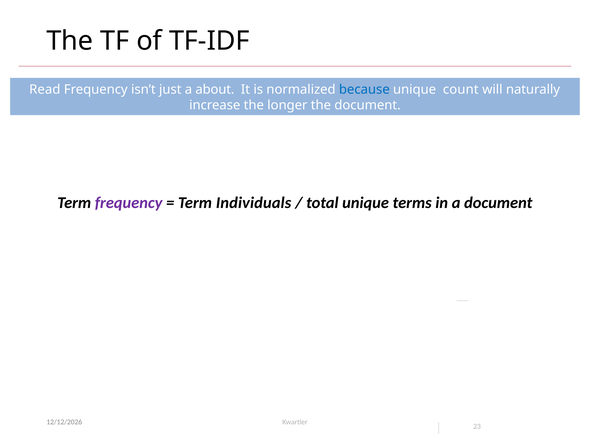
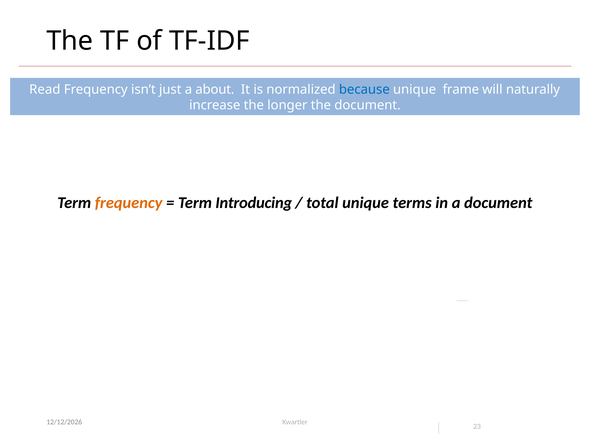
count: count -> frame (461, 90)
frequency colour: purple -> orange (129, 203)
Individuals: Individuals -> Introducing (254, 203)
